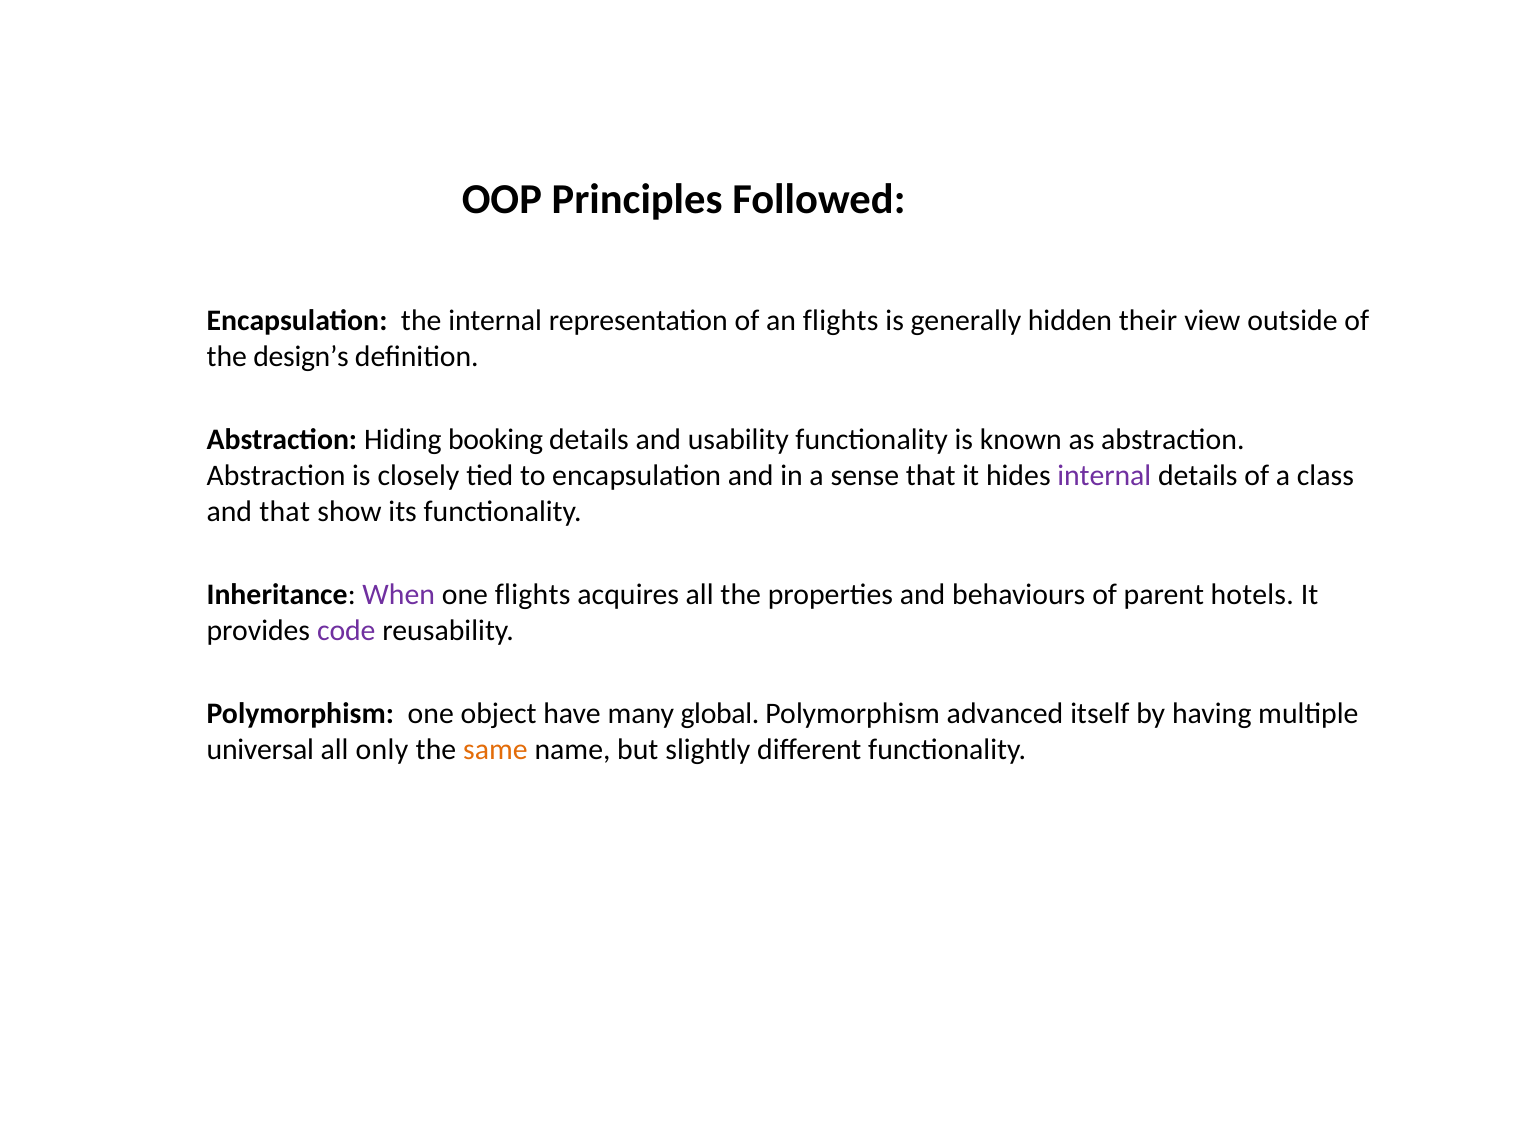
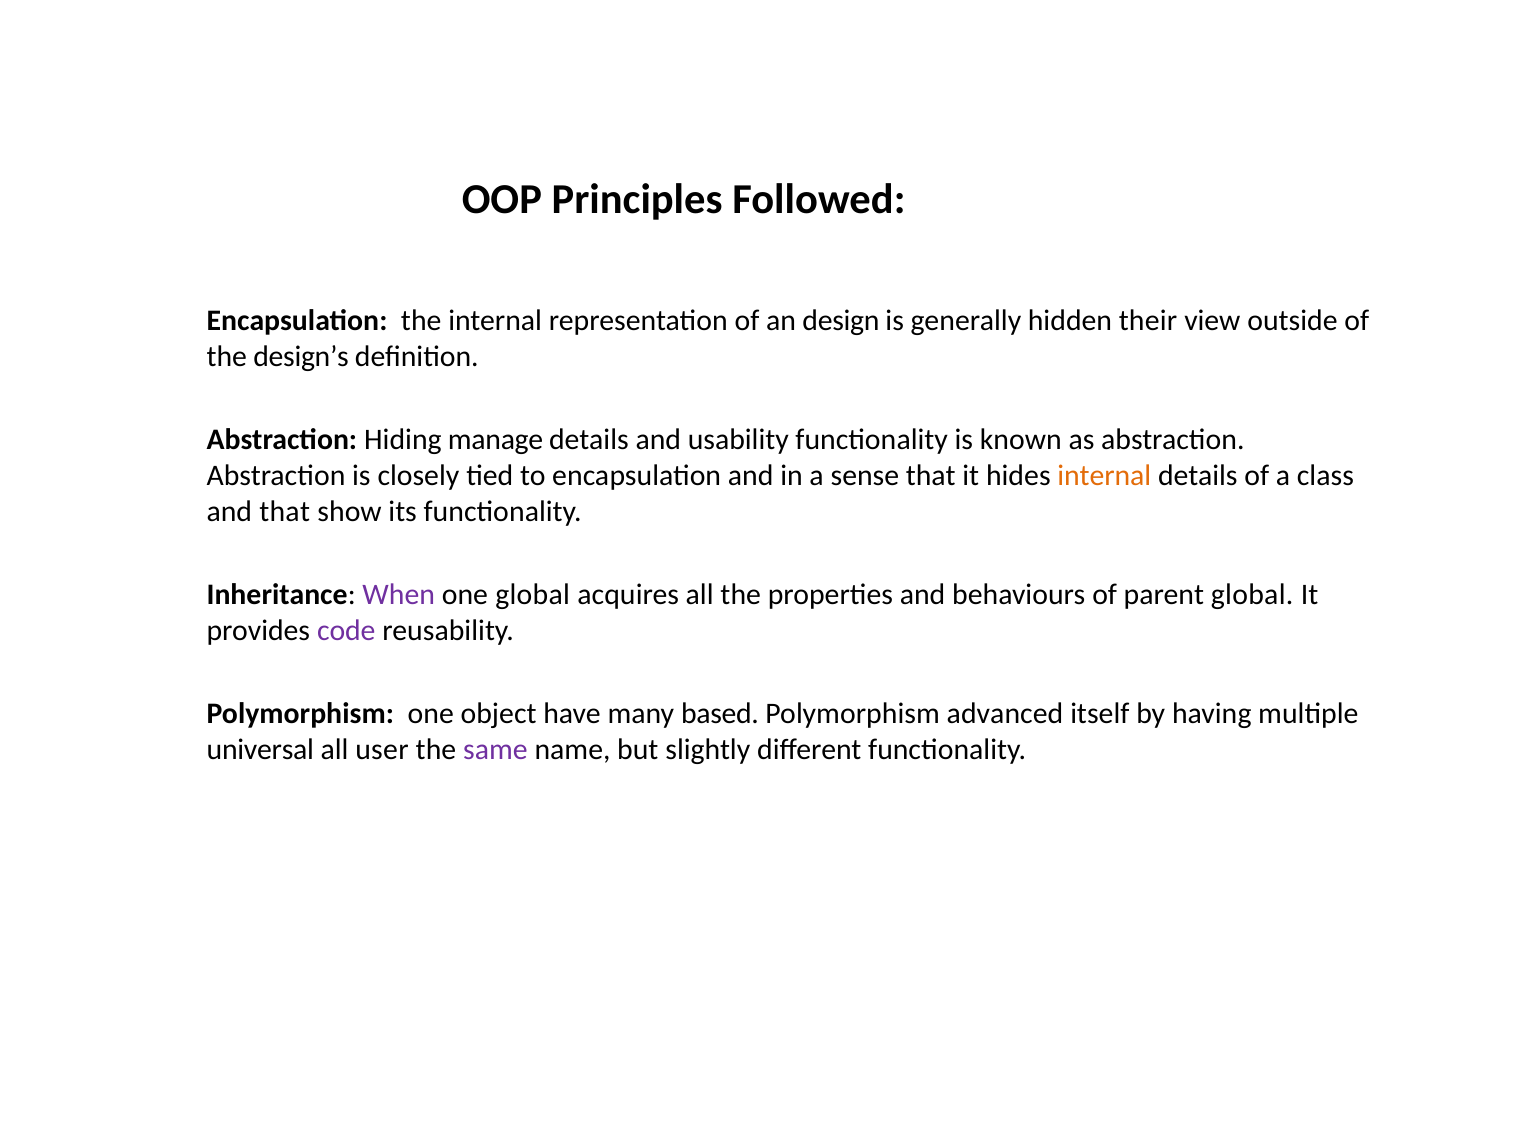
an flights: flights -> design (841, 321)
booking: booking -> manage (496, 440)
internal colour: purple -> orange (1104, 476)
one flights: flights -> global (533, 595)
parent hotels: hotels -> global (1252, 595)
global: global -> based (720, 714)
only: only -> user (382, 750)
same colour: orange -> purple (495, 750)
